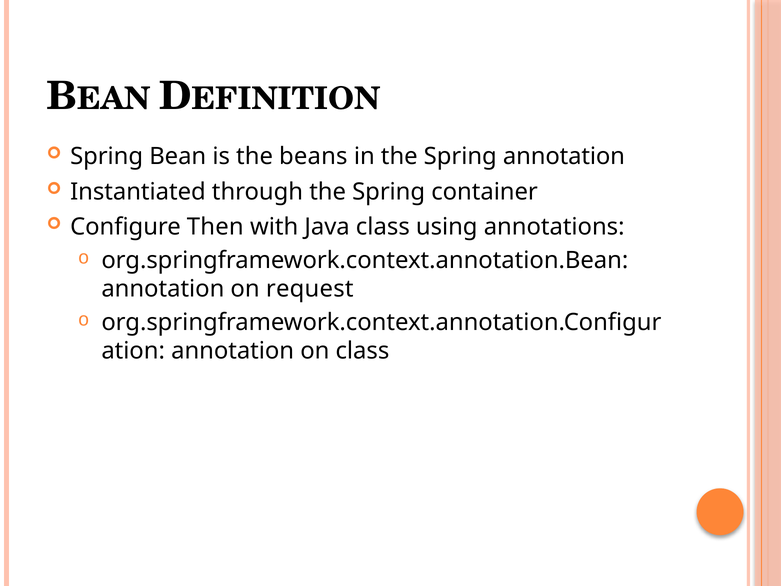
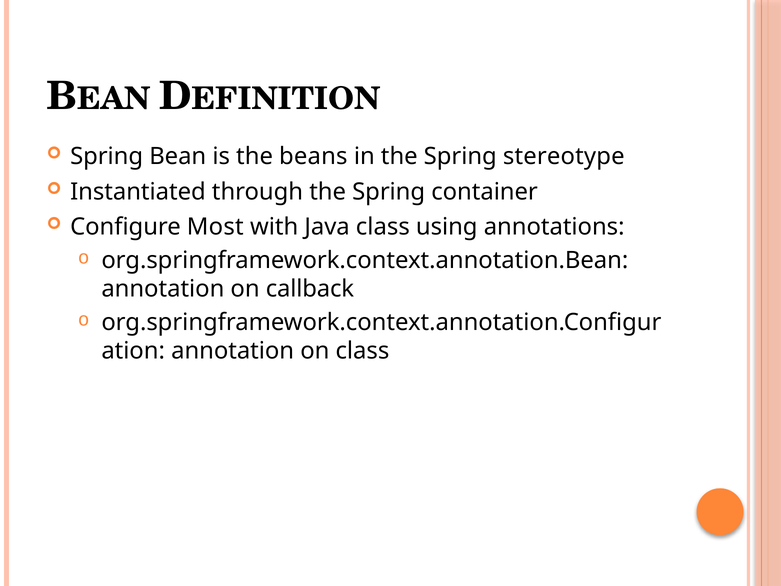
Spring annotation: annotation -> stereotype (564, 156)
Then: Then -> Most (215, 227)
request: request -> callback (310, 289)
